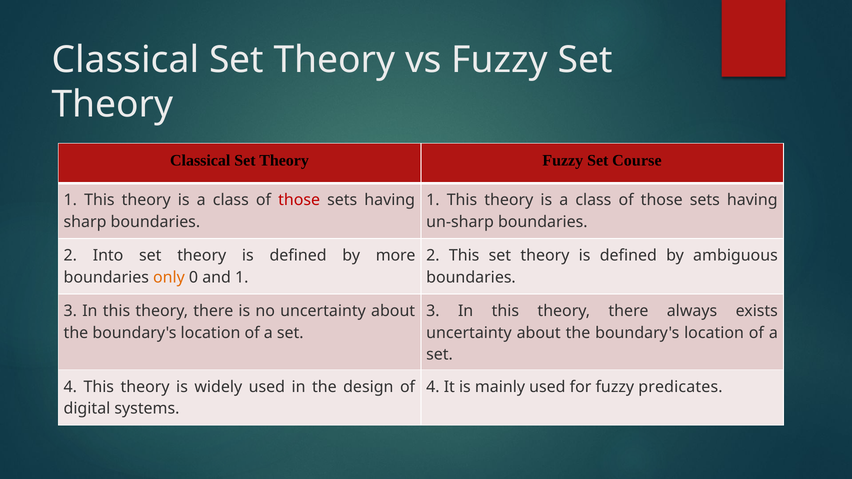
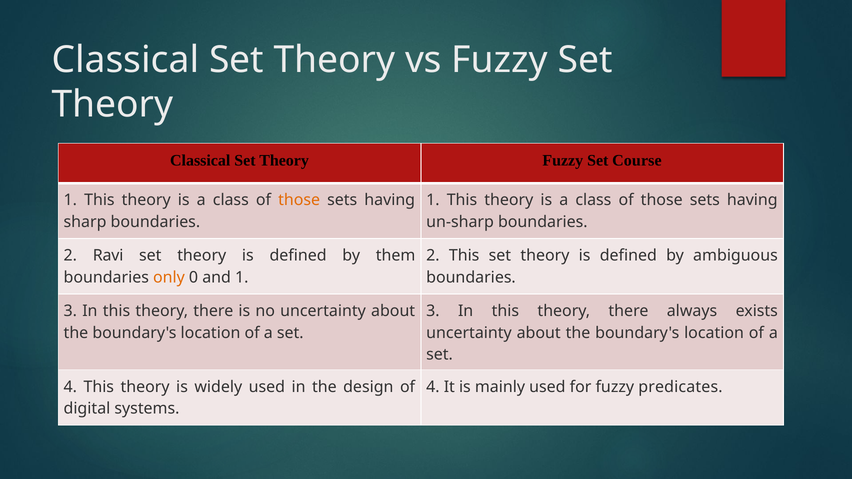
those colour: red -> orange (299, 200)
Into: Into -> Ravi (108, 256)
more: more -> them (396, 256)
